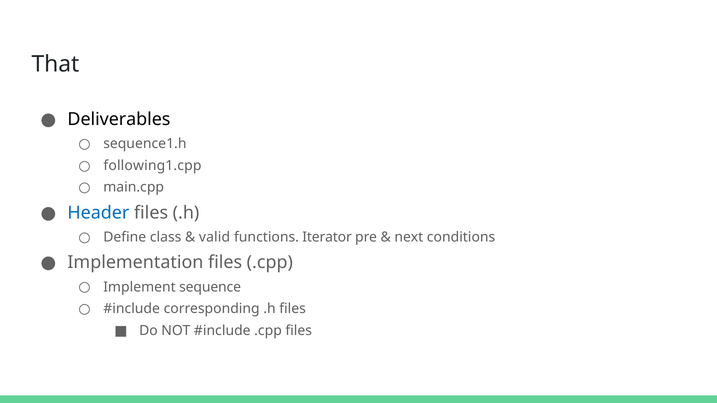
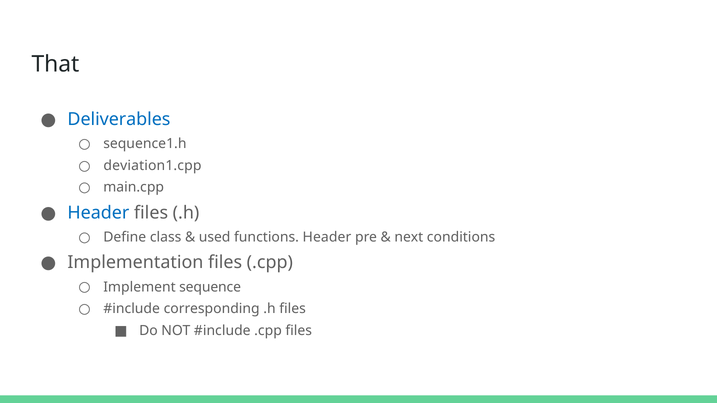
Deliverables colour: black -> blue (119, 119)
following1.cpp: following1.cpp -> deviation1.cpp (152, 166)
valid: valid -> used (215, 237)
functions Iterator: Iterator -> Header (327, 237)
